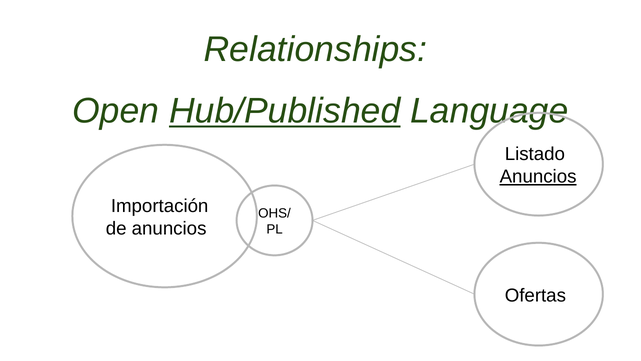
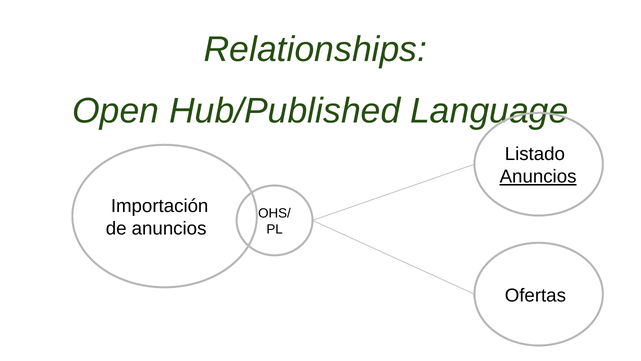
Hub/Published underline: present -> none (285, 111)
